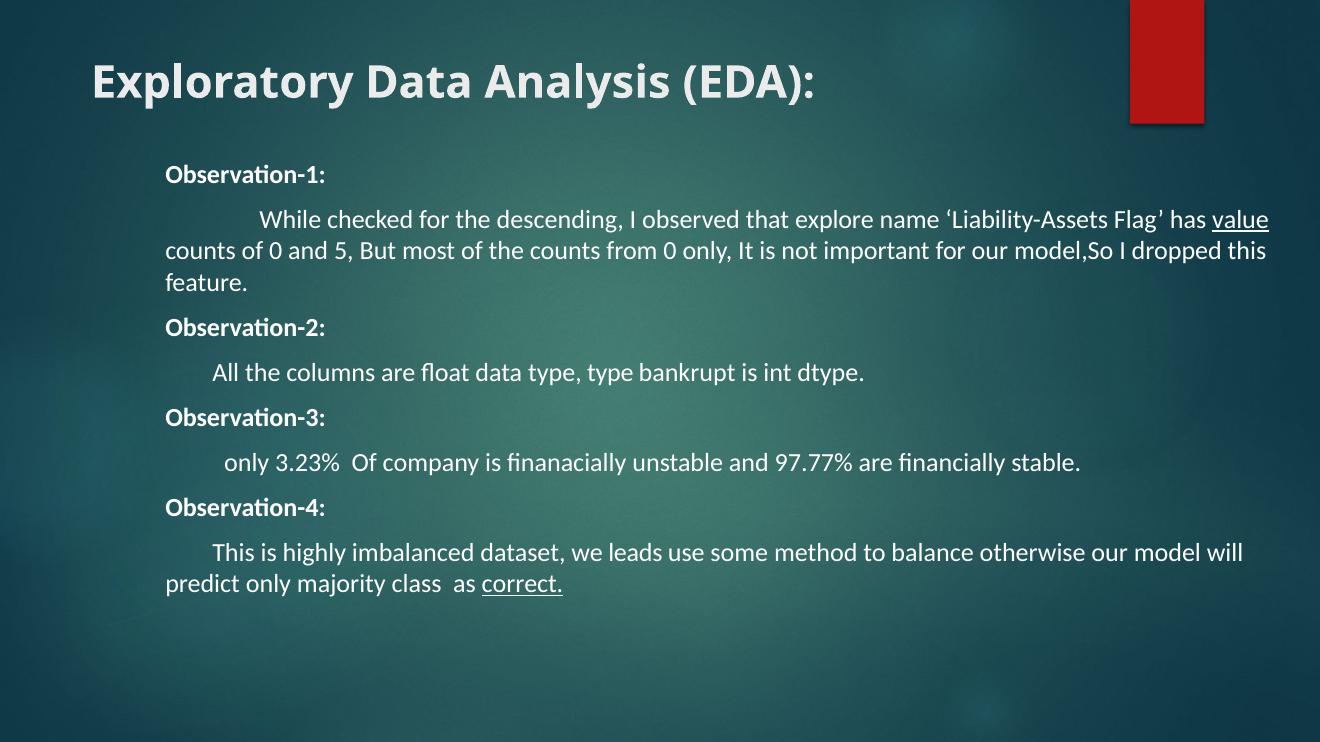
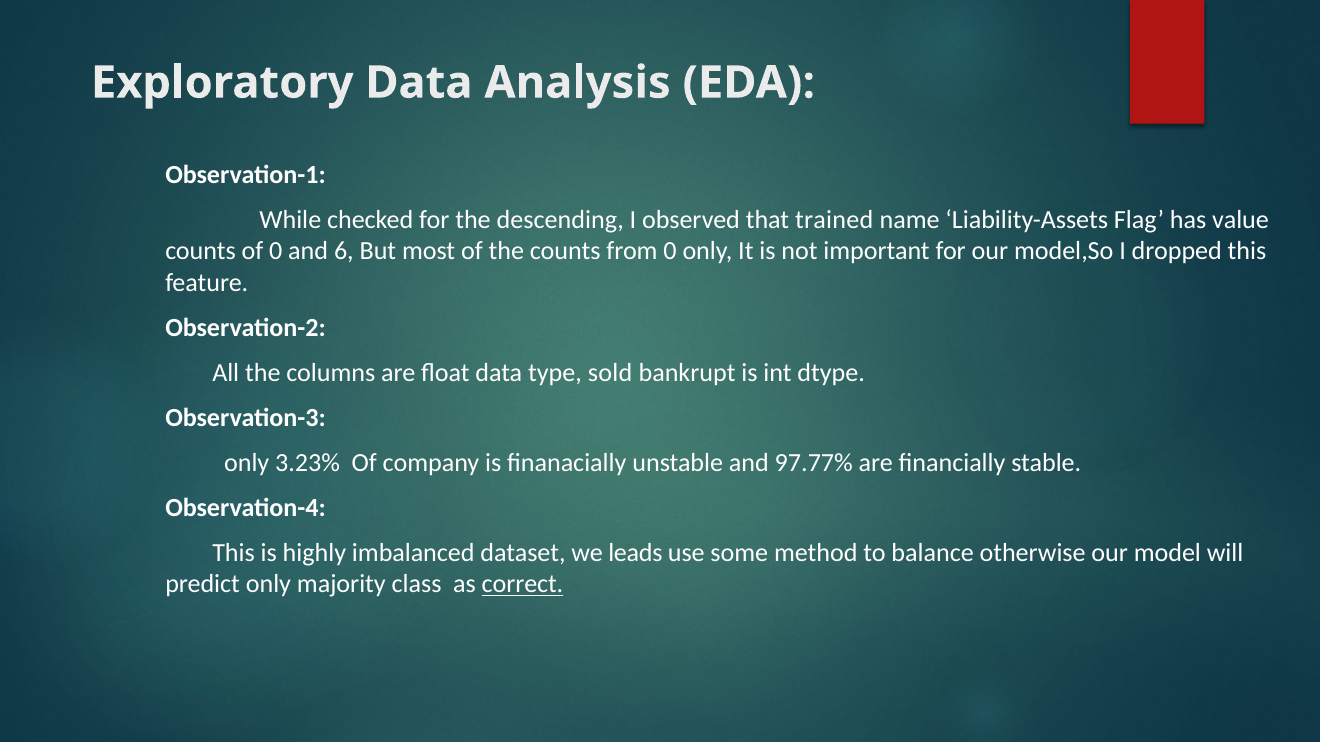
explore: explore -> trained (834, 220)
value underline: present -> none (1240, 220)
5: 5 -> 6 (344, 252)
type type: type -> sold (610, 373)
